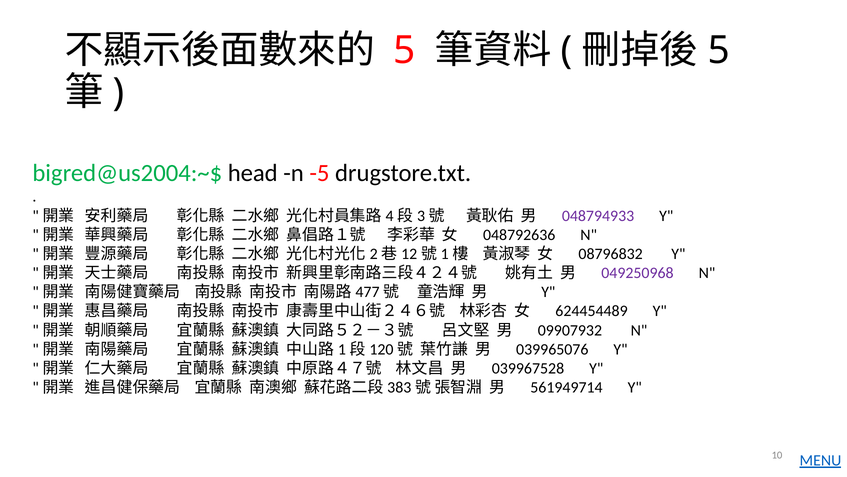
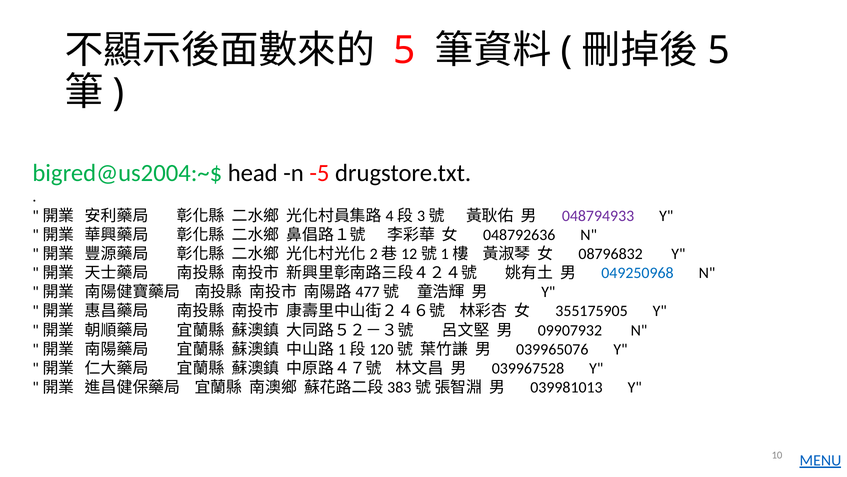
049250968 colour: purple -> blue (637, 273)
624454489: 624454489 -> 355175905 (592, 311)
561949714: 561949714 -> 039981013 (566, 387)
